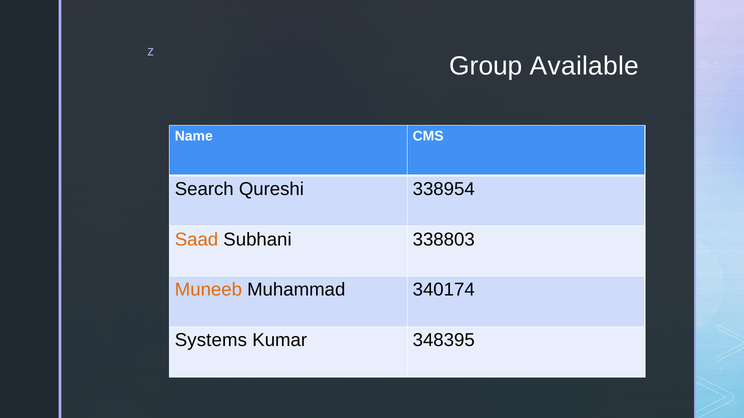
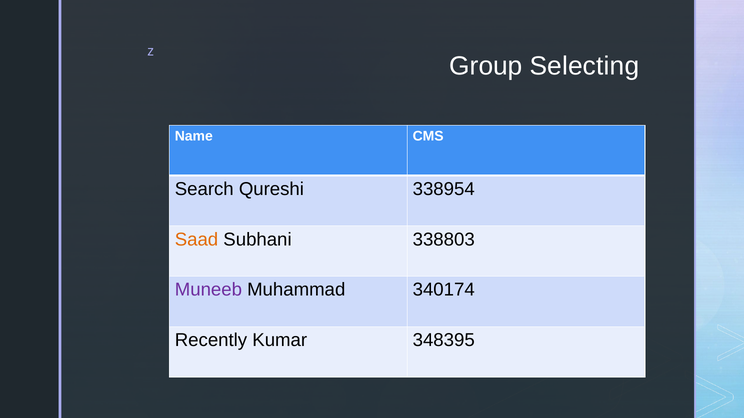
Available: Available -> Selecting (584, 66)
Muneeb colour: orange -> purple (208, 290)
Systems: Systems -> Recently (211, 341)
